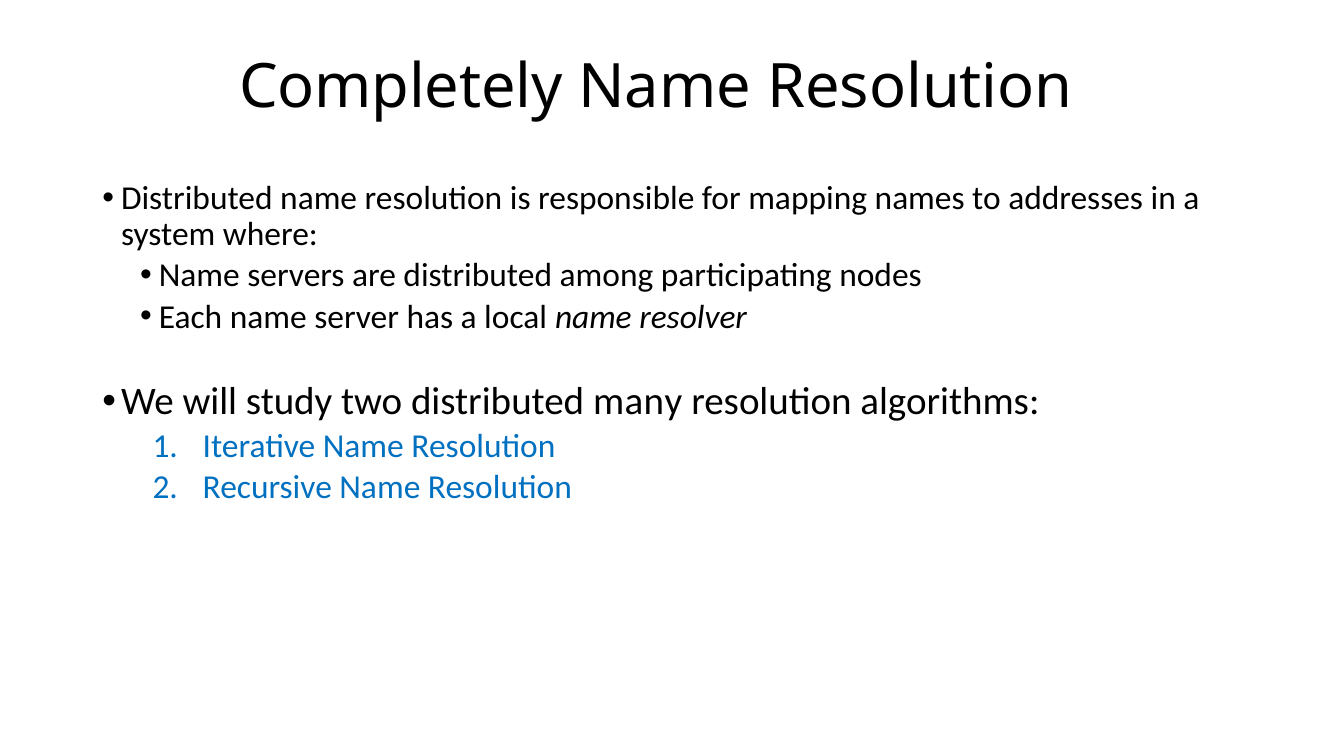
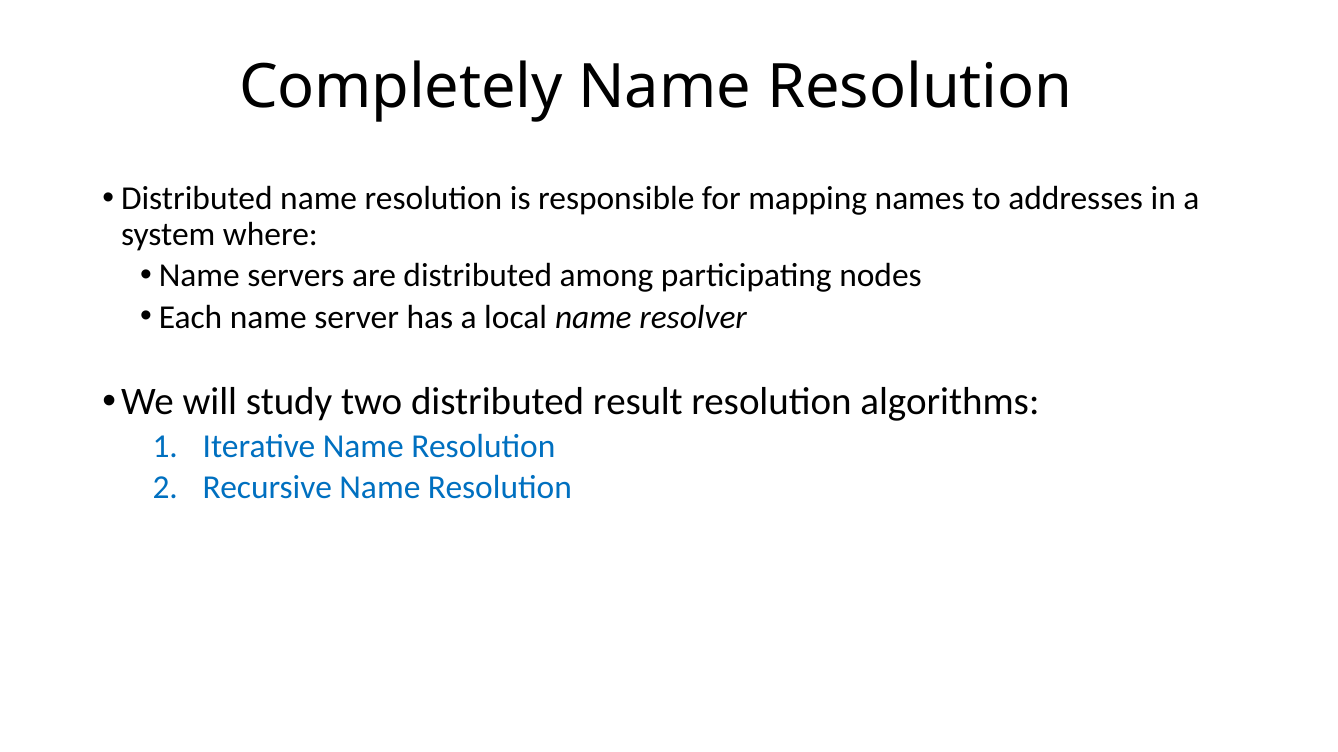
many: many -> result (638, 402)
